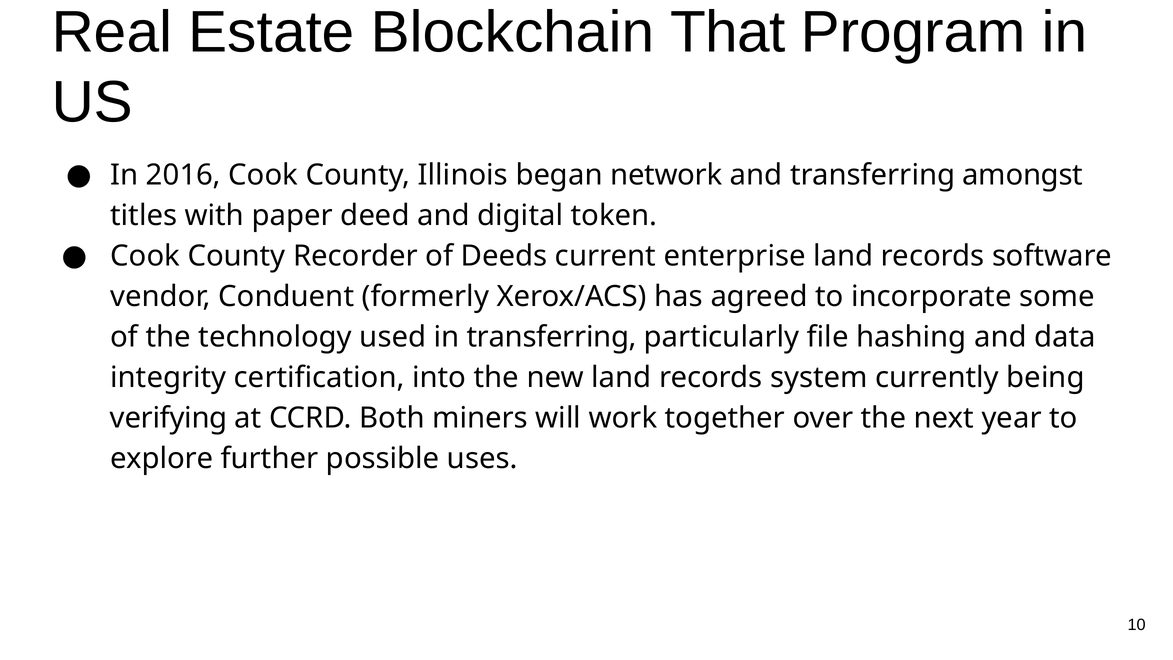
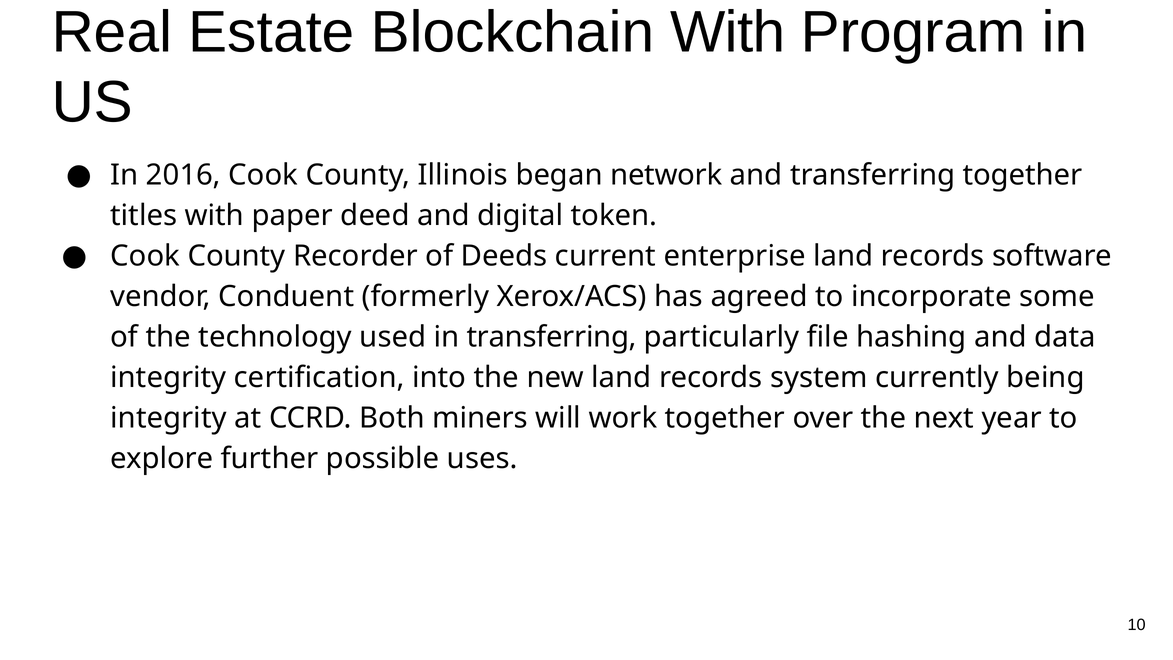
Blockchain That: That -> With (728, 32)
transferring amongst: amongst -> together (1023, 175)
verifying: verifying -> integrity (169, 418)
